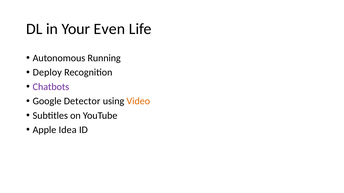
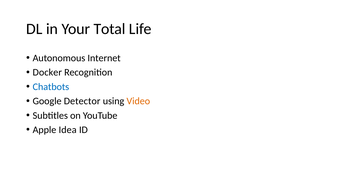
Even: Even -> Total (110, 29)
Running: Running -> Internet (104, 58)
Deploy: Deploy -> Docker (47, 73)
Chatbots colour: purple -> blue (51, 87)
